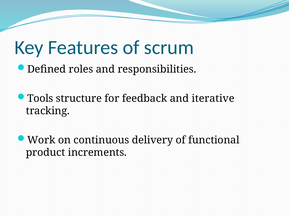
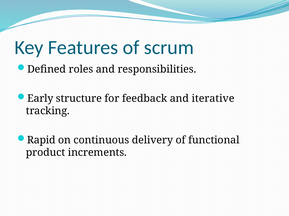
Tools: Tools -> Early (40, 99)
Work: Work -> Rapid (41, 140)
